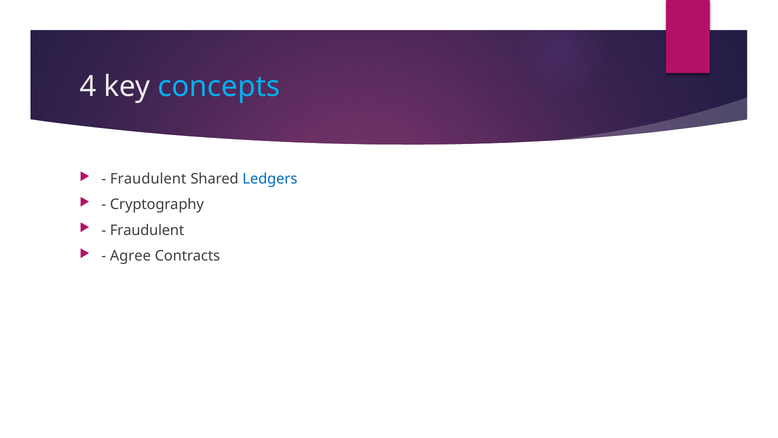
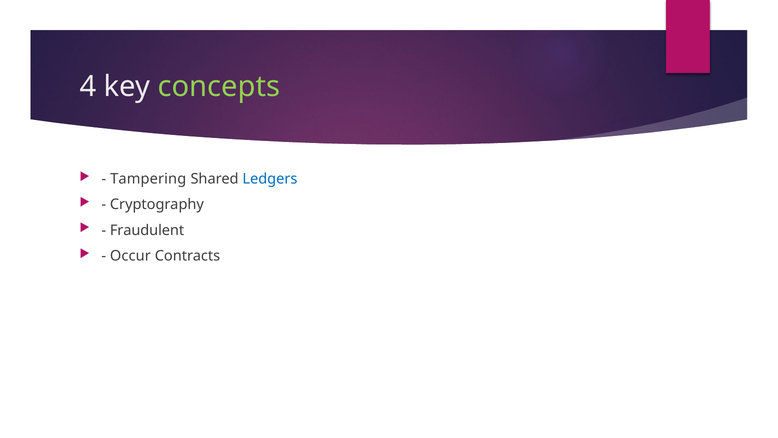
concepts colour: light blue -> light green (219, 87)
Fraudulent: Fraudulent -> Tampering (148, 179)
Agree: Agree -> Occur (130, 256)
